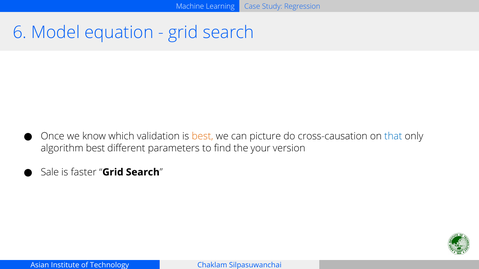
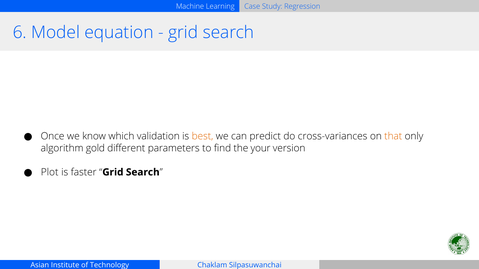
picture: picture -> predict (265, 137)
cross-causation: cross-causation -> cross-variances (333, 137)
that colour: blue -> orange (393, 137)
algorithm best: best -> gold (95, 148)
Sale: Sale -> Plot (50, 172)
